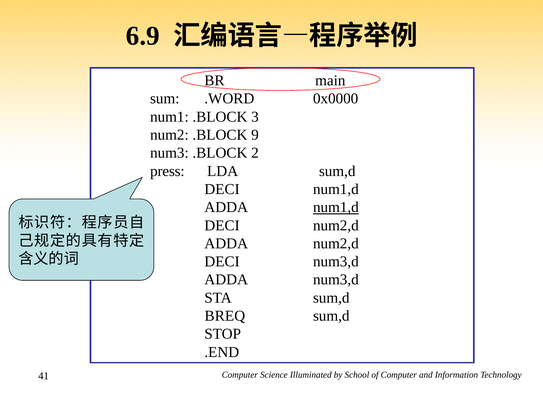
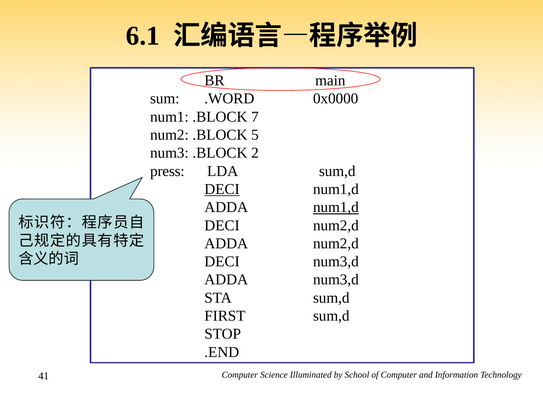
6.9: 6.9 -> 6.1 (143, 36)
3: 3 -> 7 (255, 117)
9: 9 -> 5 (255, 135)
DECI underline: none -> present (222, 189)
BREQ: BREQ -> FIRST (225, 316)
